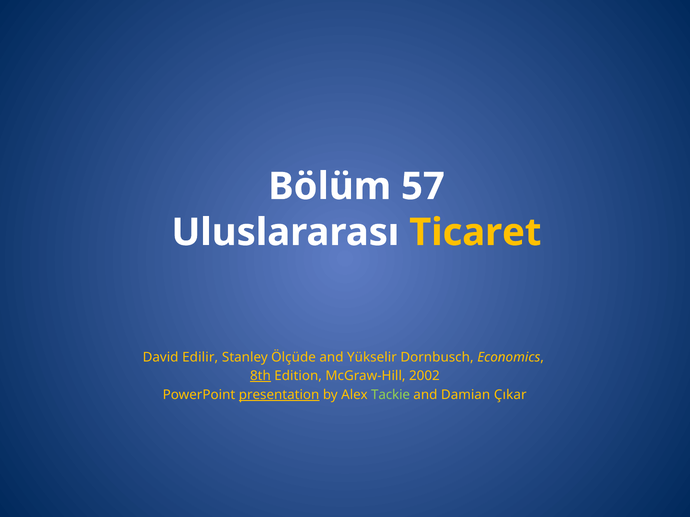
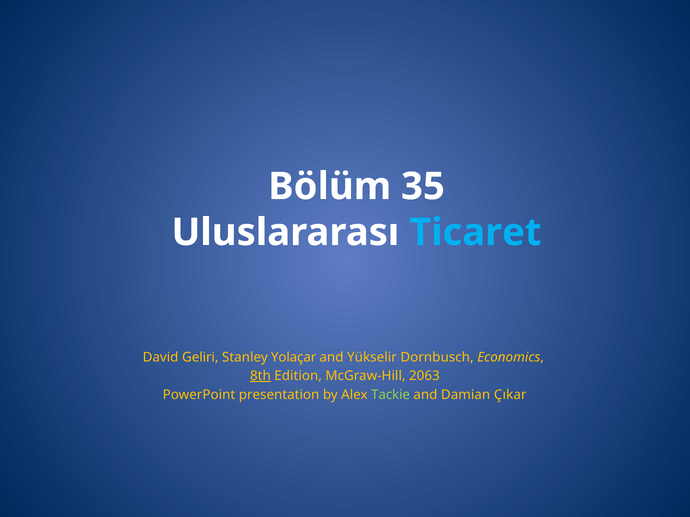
57: 57 -> 35 (423, 187)
Ticaret colour: yellow -> light blue (475, 233)
Edilir: Edilir -> Geliri (200, 357)
Ölçüde: Ölçüde -> Yolaçar (294, 357)
2002: 2002 -> 2063 (424, 376)
presentation underline: present -> none (279, 395)
